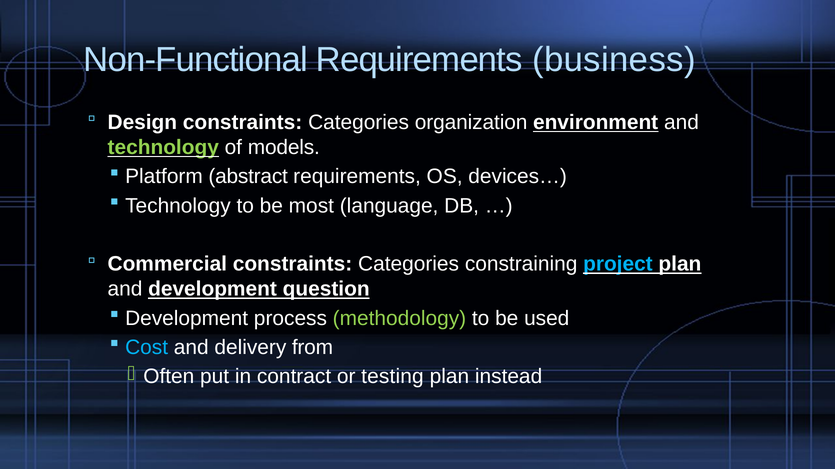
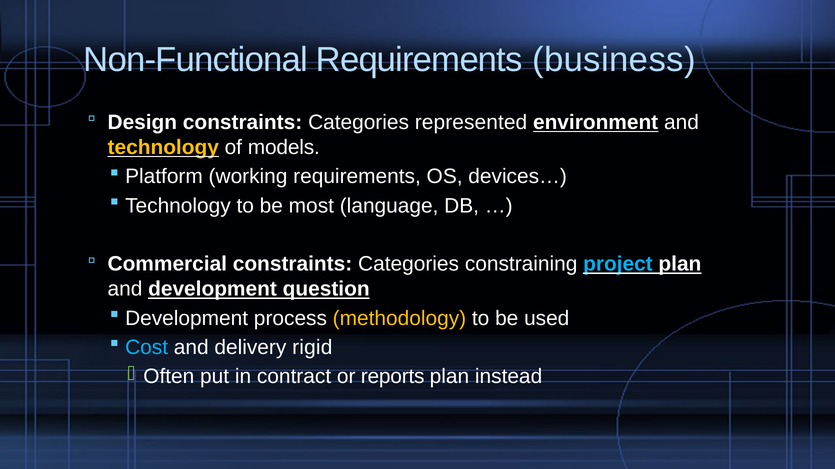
organization: organization -> represented (471, 123)
technology colour: light green -> yellow (163, 148)
abstract: abstract -> working (248, 177)
methodology colour: light green -> yellow (399, 319)
from: from -> rigid (312, 348)
testing: testing -> reports (393, 377)
